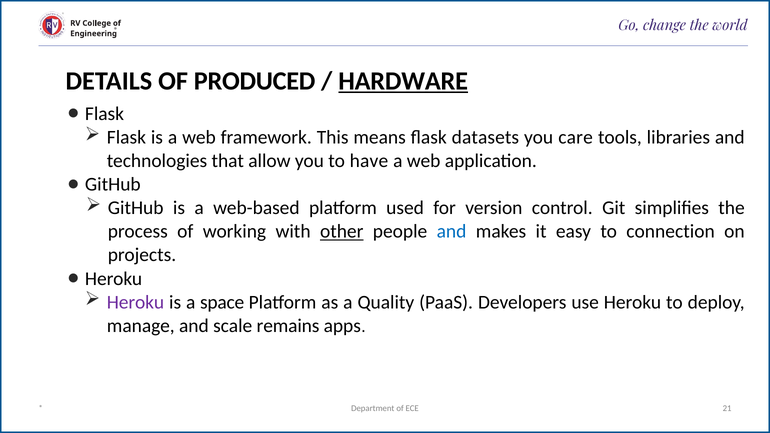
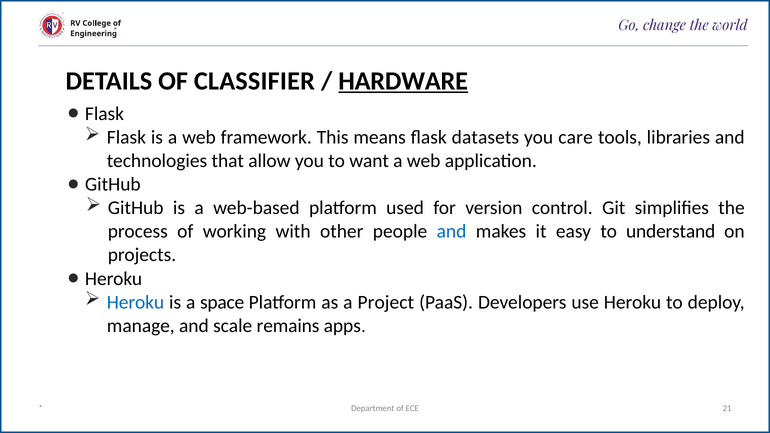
PRODUCED: PRODUCED -> CLASSIFIER (254, 81)
have: have -> want (369, 161)
other underline: present -> none (342, 232)
connection: connection -> understand (671, 232)
Heroku colour: purple -> blue (136, 302)
Quality: Quality -> Project (386, 302)
